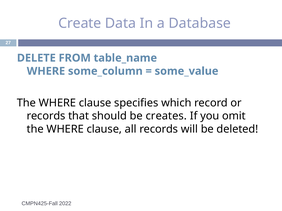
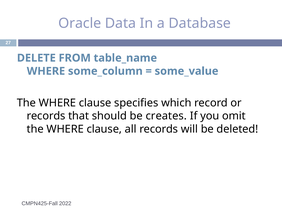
Create: Create -> Oracle (80, 23)
